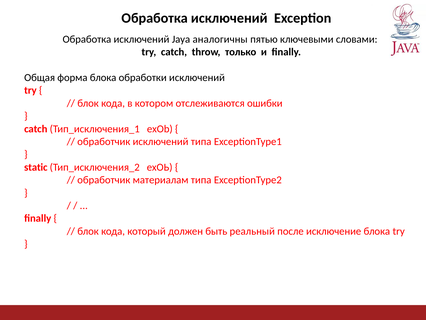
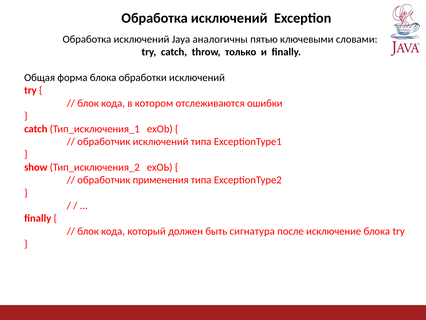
static: static -> show (36, 167)
материалам: материалам -> применения (161, 180)
реальный: реальный -> сигнатура (252, 231)
